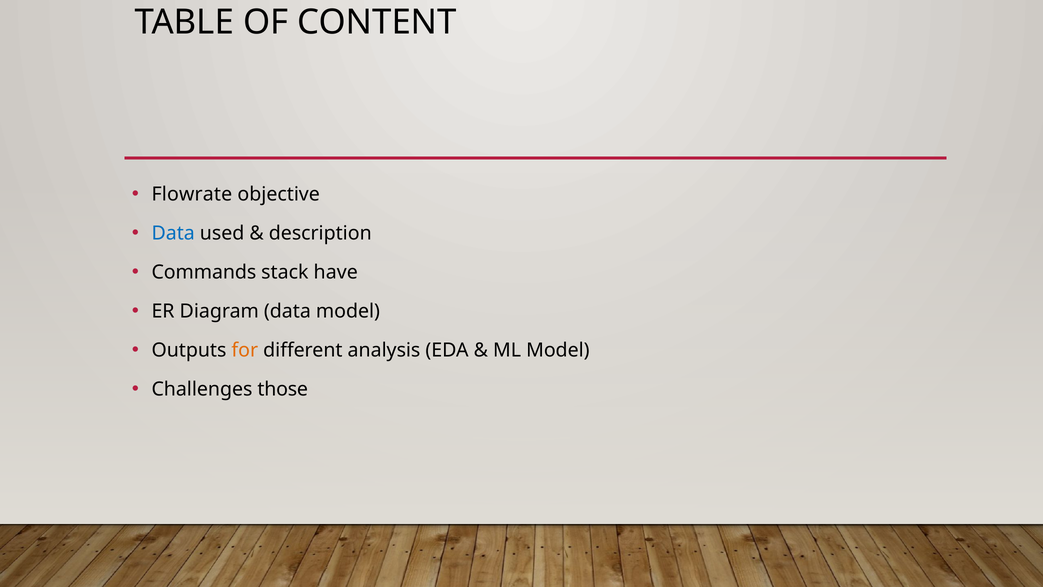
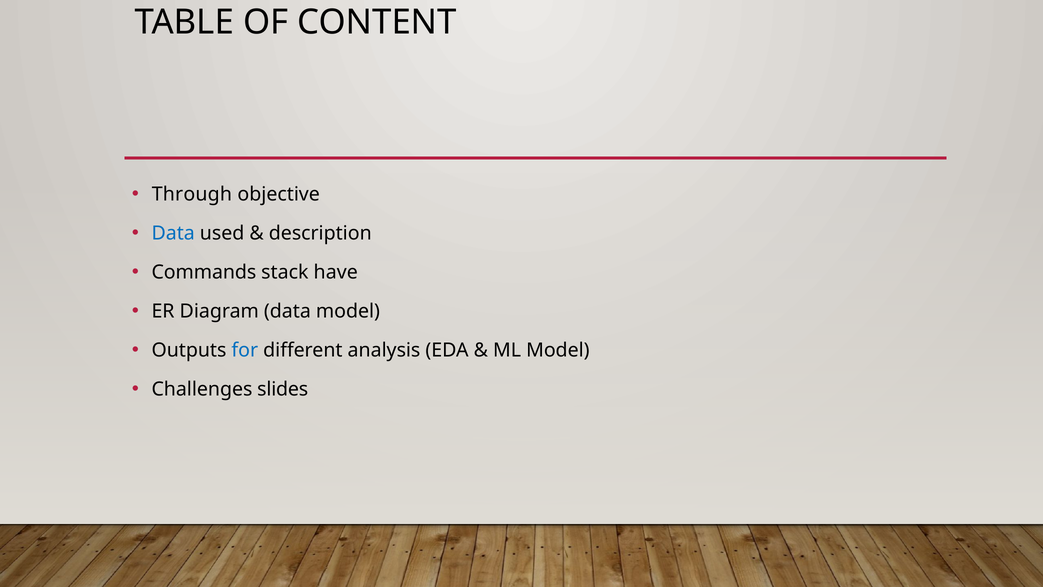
Flowrate: Flowrate -> Through (192, 194)
for colour: orange -> blue (245, 350)
those: those -> slides (283, 389)
